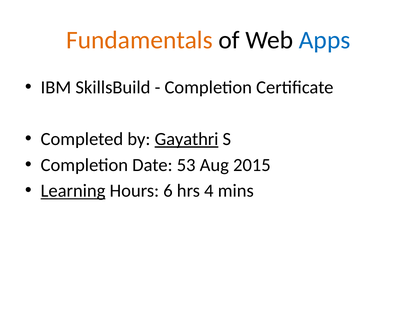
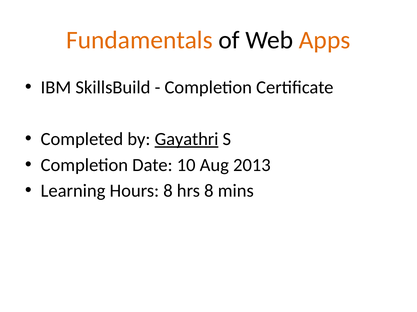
Apps colour: blue -> orange (325, 40)
53: 53 -> 10 (186, 165)
2015: 2015 -> 2013 (252, 165)
Learning underline: present -> none (73, 191)
Hours 6: 6 -> 8 (168, 191)
hrs 4: 4 -> 8 (209, 191)
